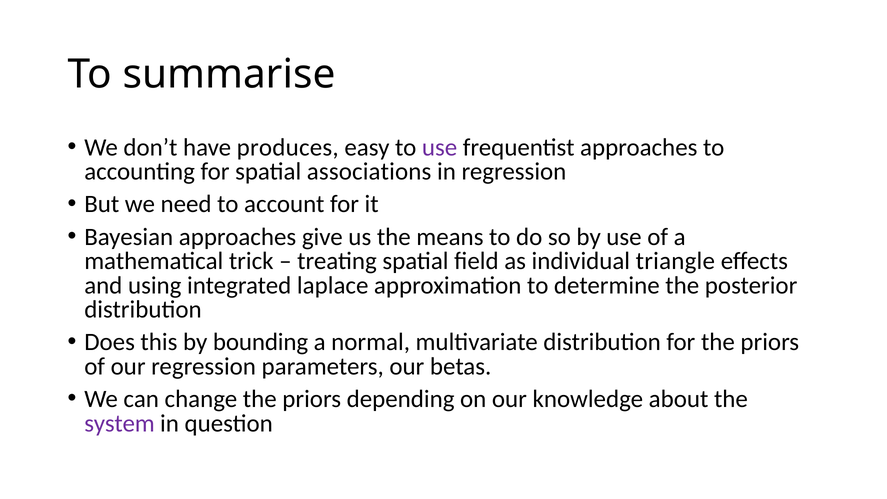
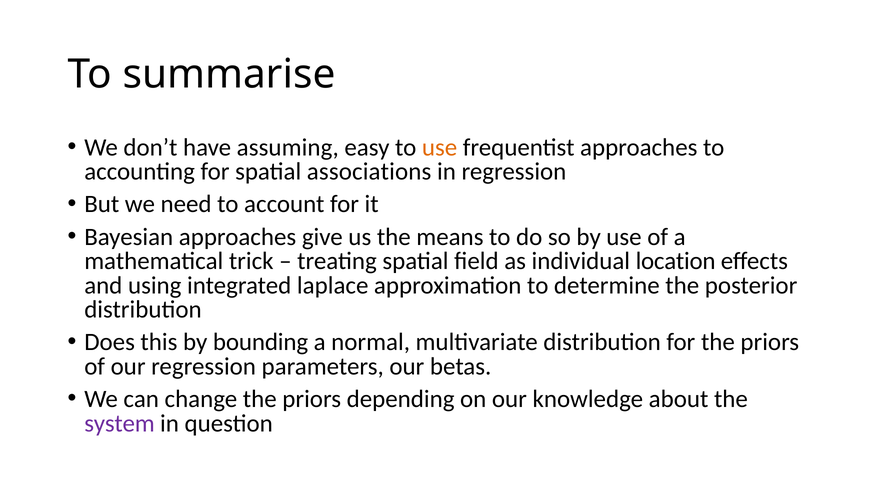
produces: produces -> assuming (288, 147)
use colour: purple -> orange (440, 147)
triangle: triangle -> location (676, 261)
